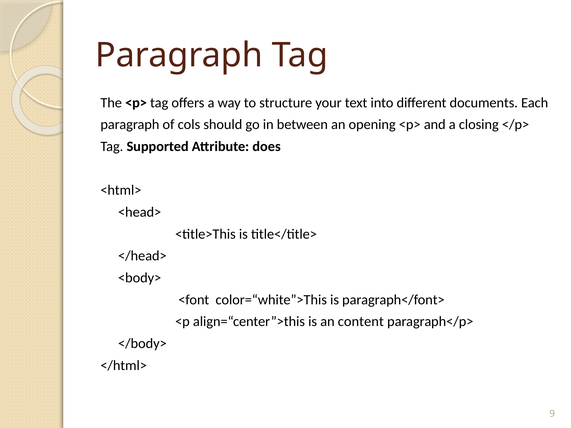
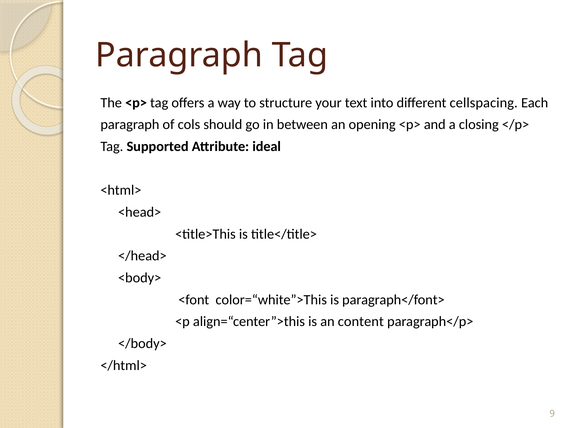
documents: documents -> cellspacing (484, 103)
does: does -> ideal (267, 147)
